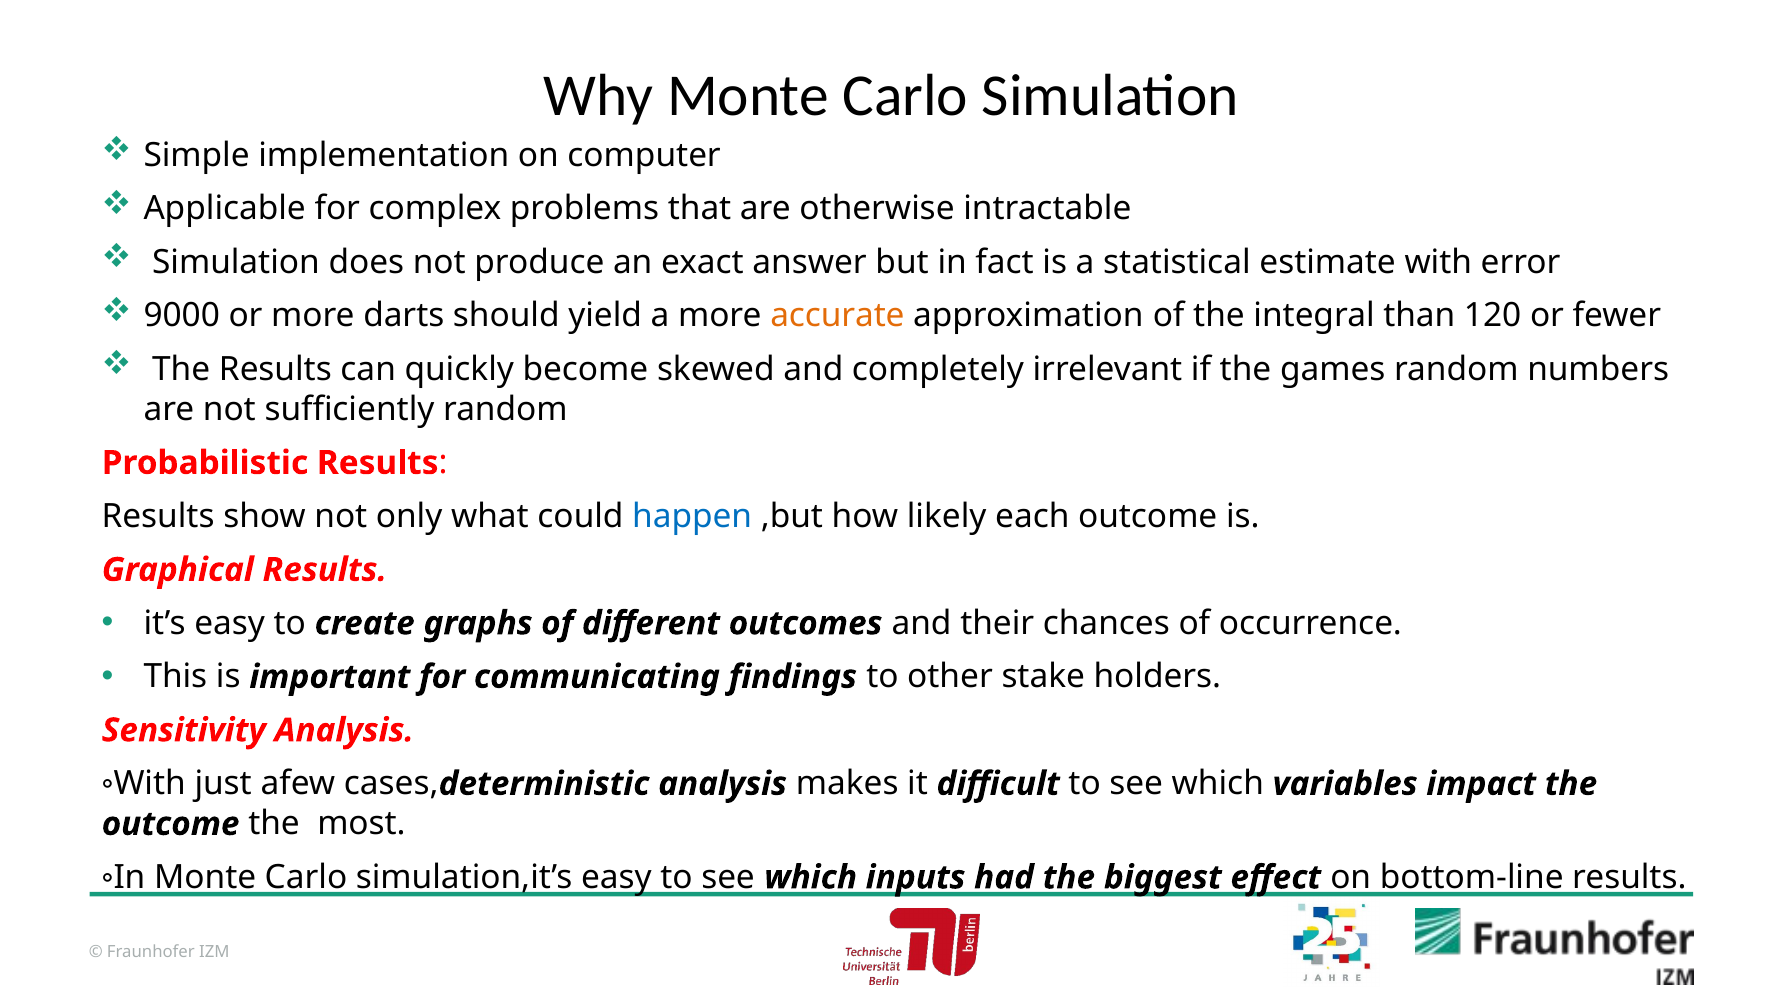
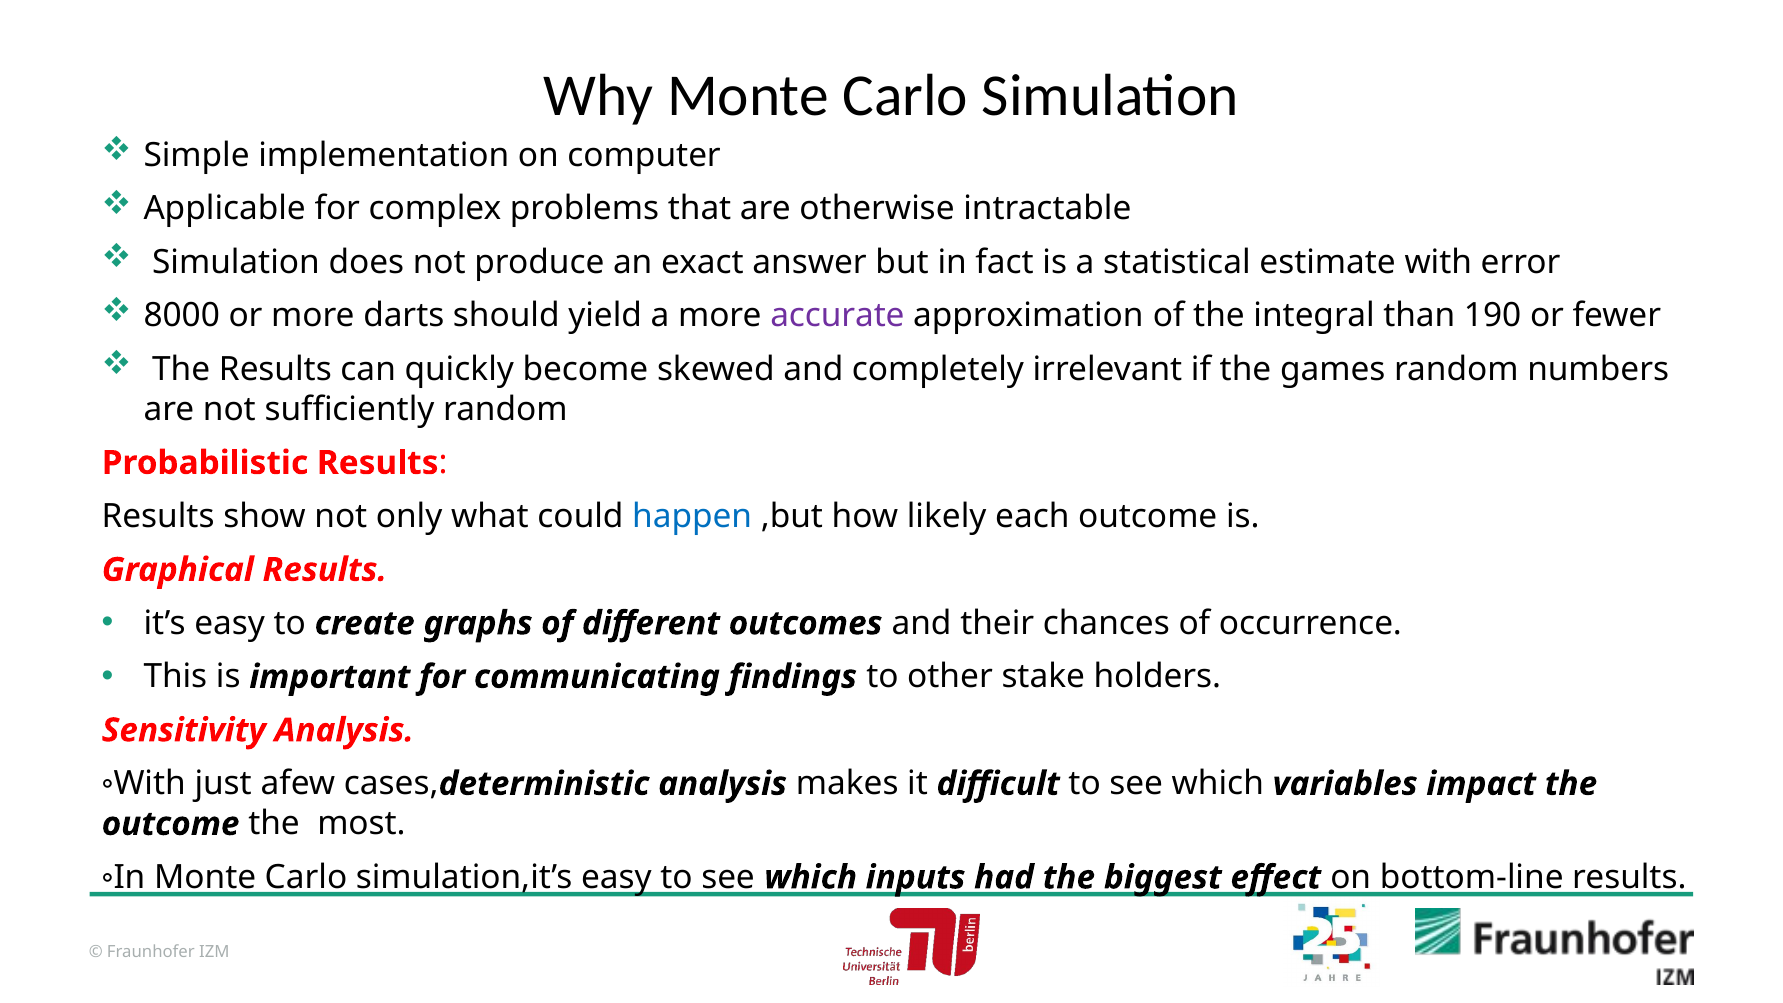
9000: 9000 -> 8000 (182, 316)
accurate colour: orange -> purple (837, 316)
120: 120 -> 190 (1493, 316)
